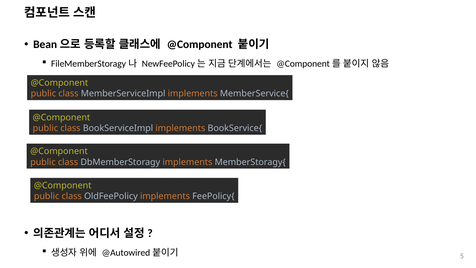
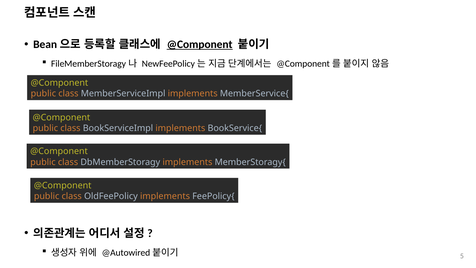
@Component underline: none -> present (200, 44)
